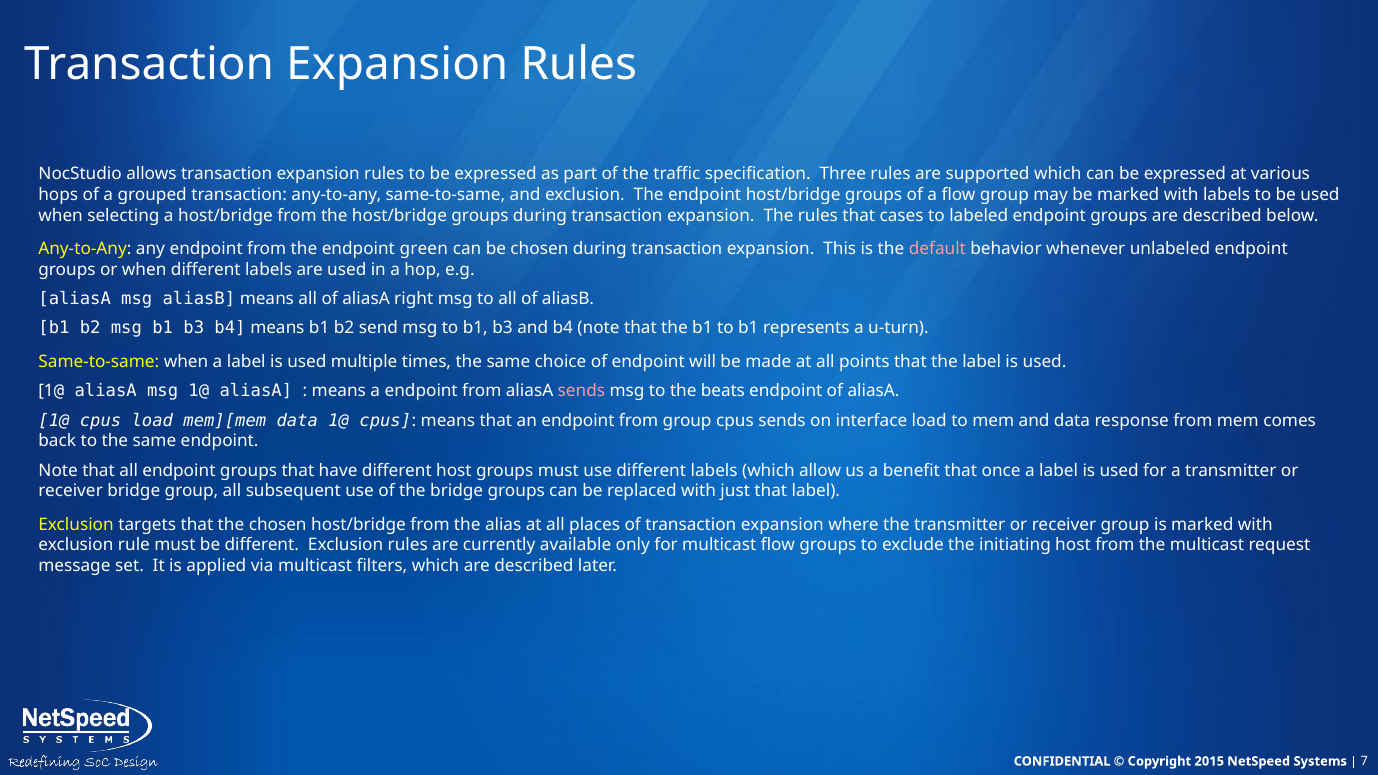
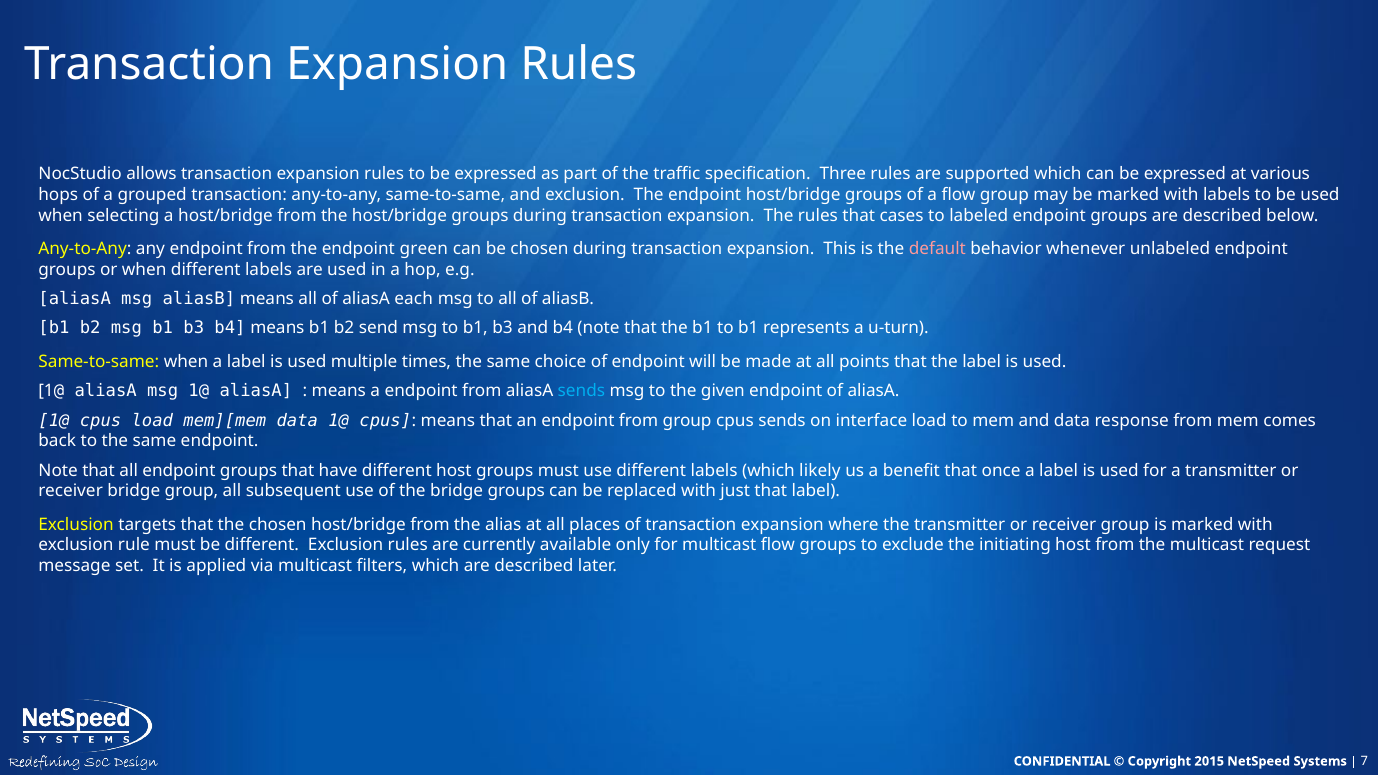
right: right -> each (414, 299)
sends colour: pink -> light blue (581, 391)
beats: beats -> given (723, 391)
allow: allow -> likely (820, 470)
